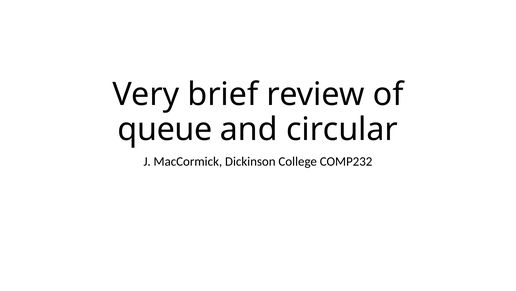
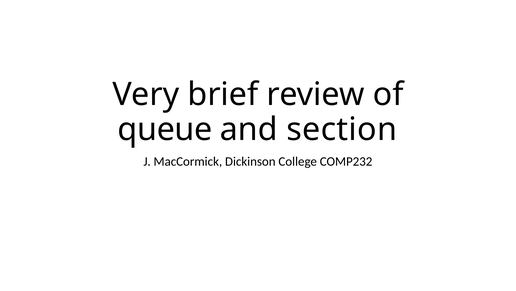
circular: circular -> section (342, 129)
